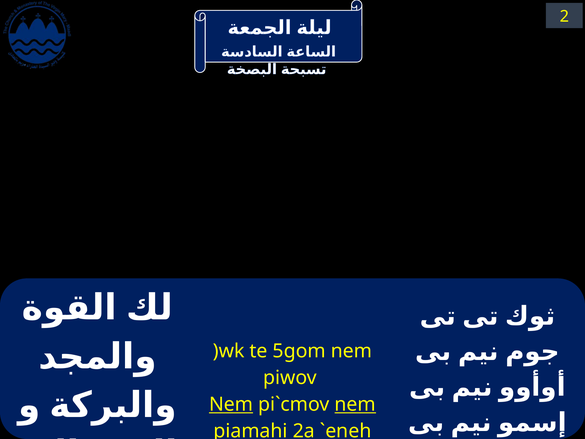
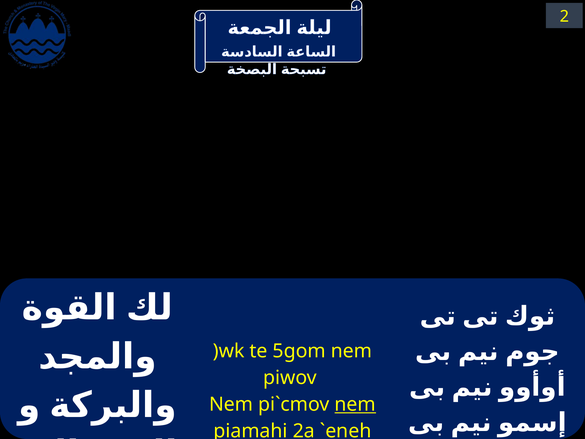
Nem underline: present -> none (231, 404)
